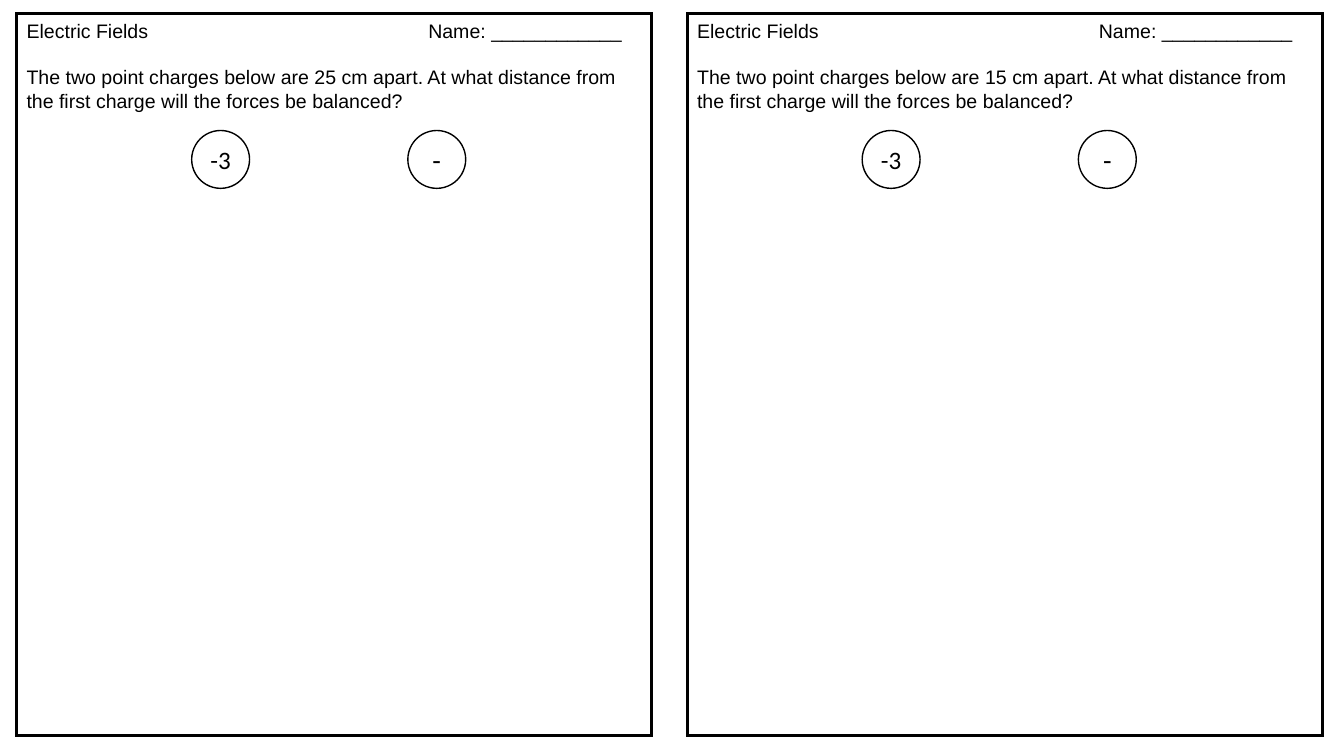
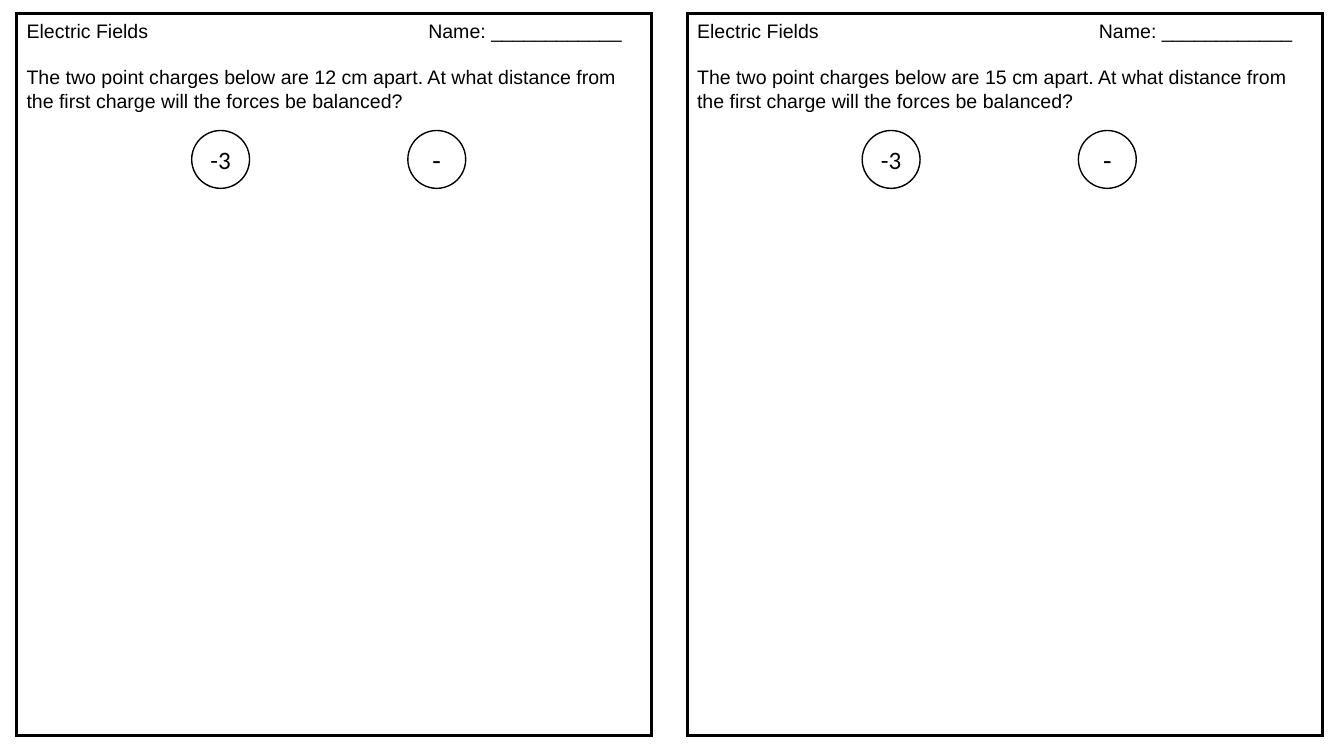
25: 25 -> 12 (325, 78)
